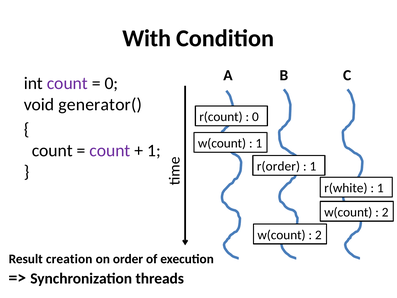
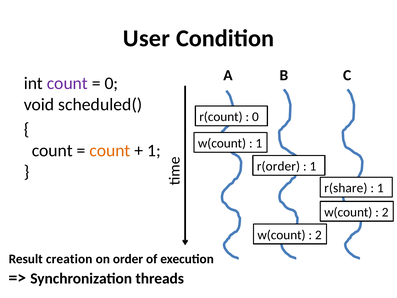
With: With -> User (146, 38)
generator(: generator( -> scheduled( (100, 104)
count colour: purple -> orange (110, 150)
r(white: r(white -> r(share (346, 188)
